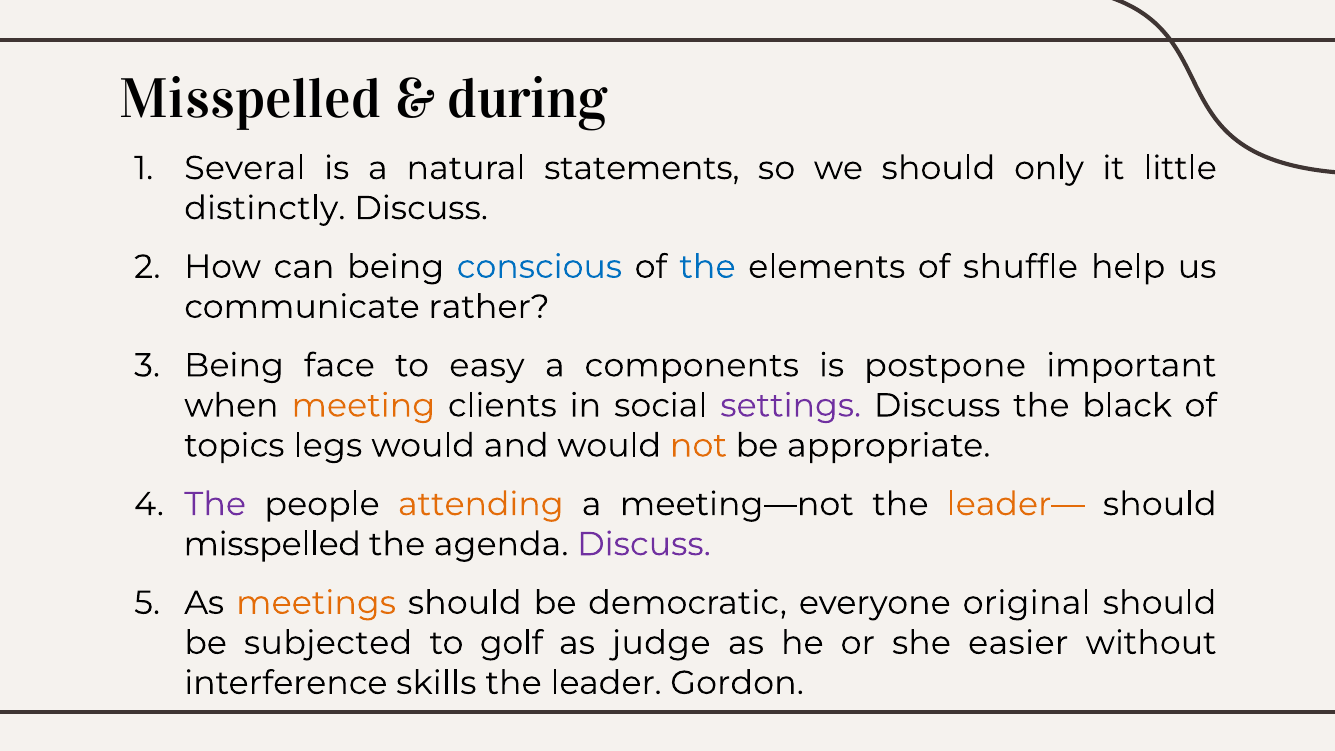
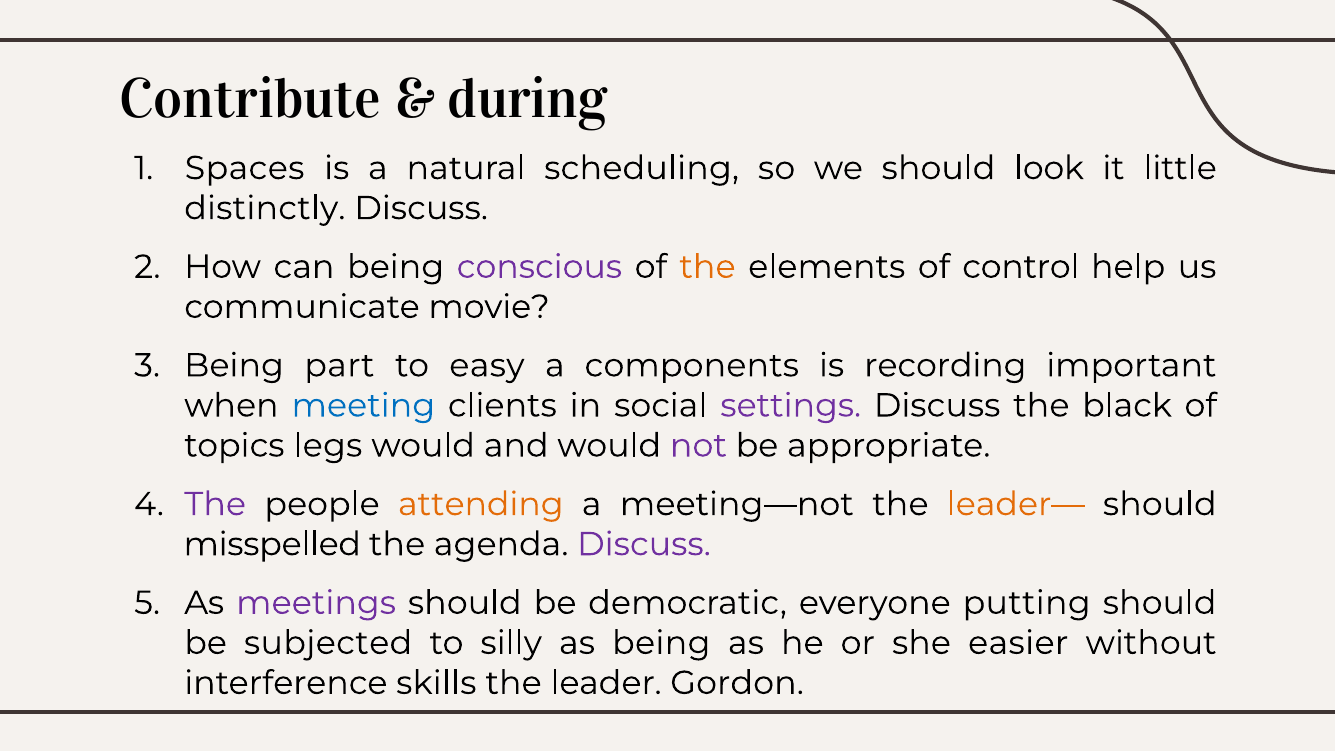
Misspelled: Misspelled -> Contribute (251, 99)
Several: Several -> Spaces (245, 168)
statements: statements -> scheduling (642, 168)
only: only -> look (1049, 168)
conscious colour: blue -> purple (539, 267)
the colour: blue -> orange (707, 267)
shuffle: shuffle -> control (1021, 267)
rather: rather -> movie (489, 307)
face: face -> part (339, 365)
postpone: postpone -> recording (945, 365)
meeting colour: orange -> blue (363, 406)
not colour: orange -> purple (698, 446)
meetings colour: orange -> purple (316, 603)
original: original -> putting (1027, 603)
golf: golf -> silly (511, 643)
as judge: judge -> being (661, 643)
